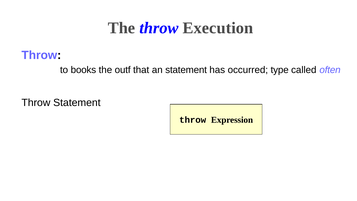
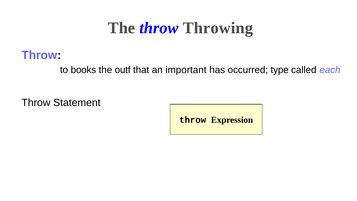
Execution: Execution -> Throwing (218, 28)
an statement: statement -> important (186, 70)
often: often -> each (330, 70)
